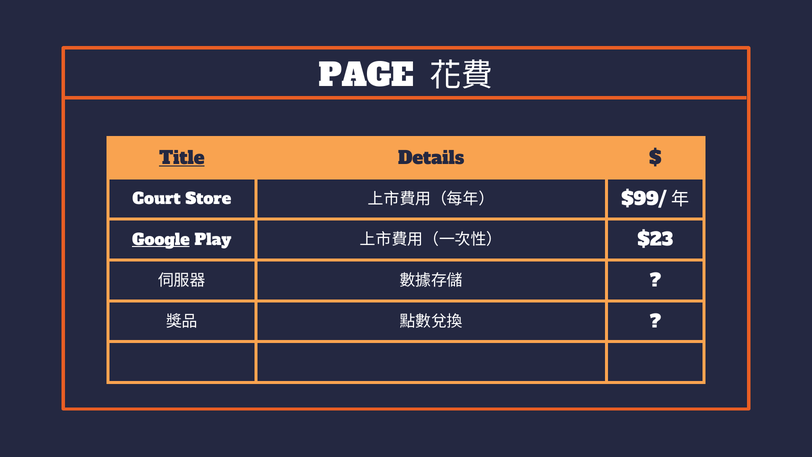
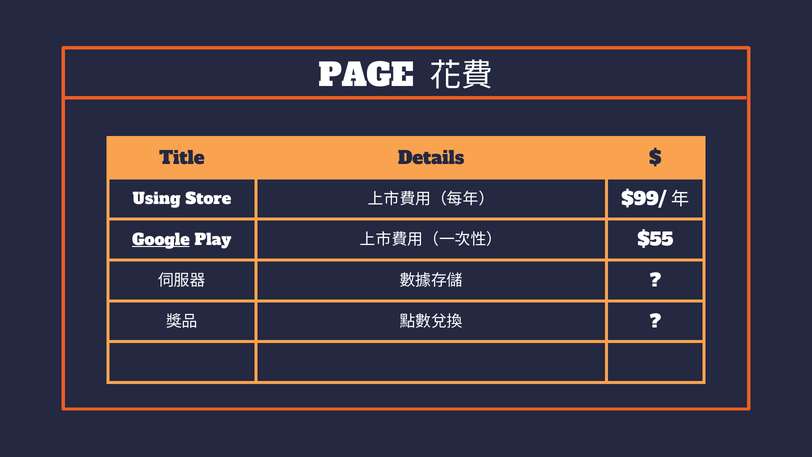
Title underline: present -> none (182, 158)
Court: Court -> Using (157, 199)
$23: $23 -> $55 (655, 240)
